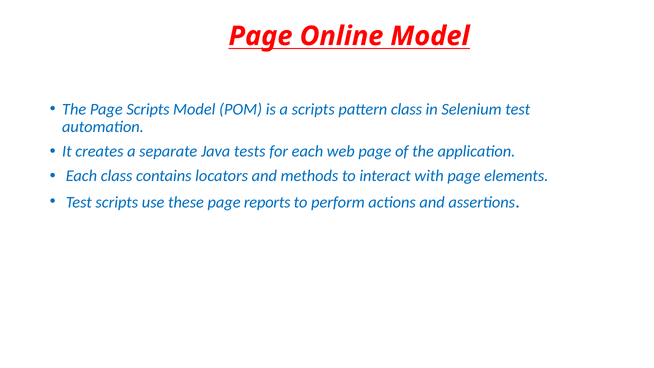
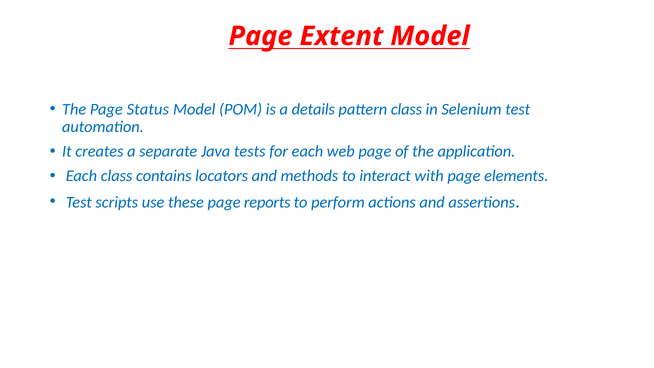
Online: Online -> Extent (341, 36)
Page Scripts: Scripts -> Status (148, 109)
a scripts: scripts -> details (313, 109)
